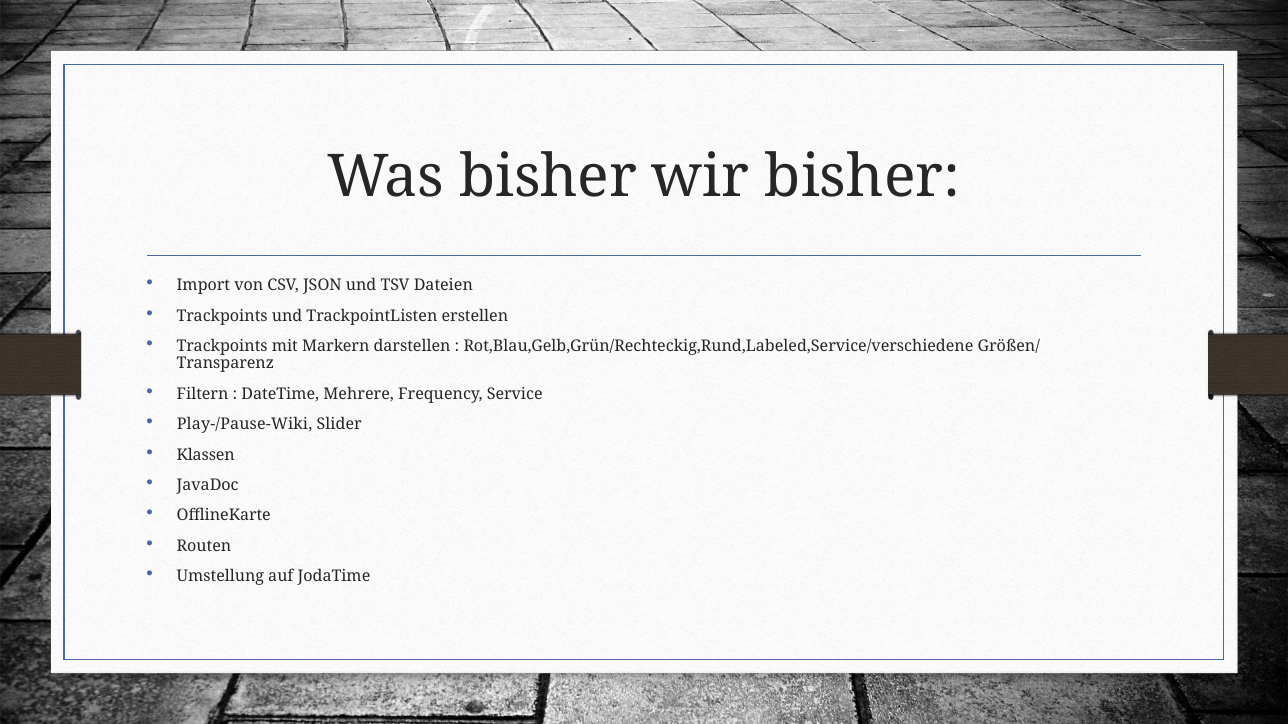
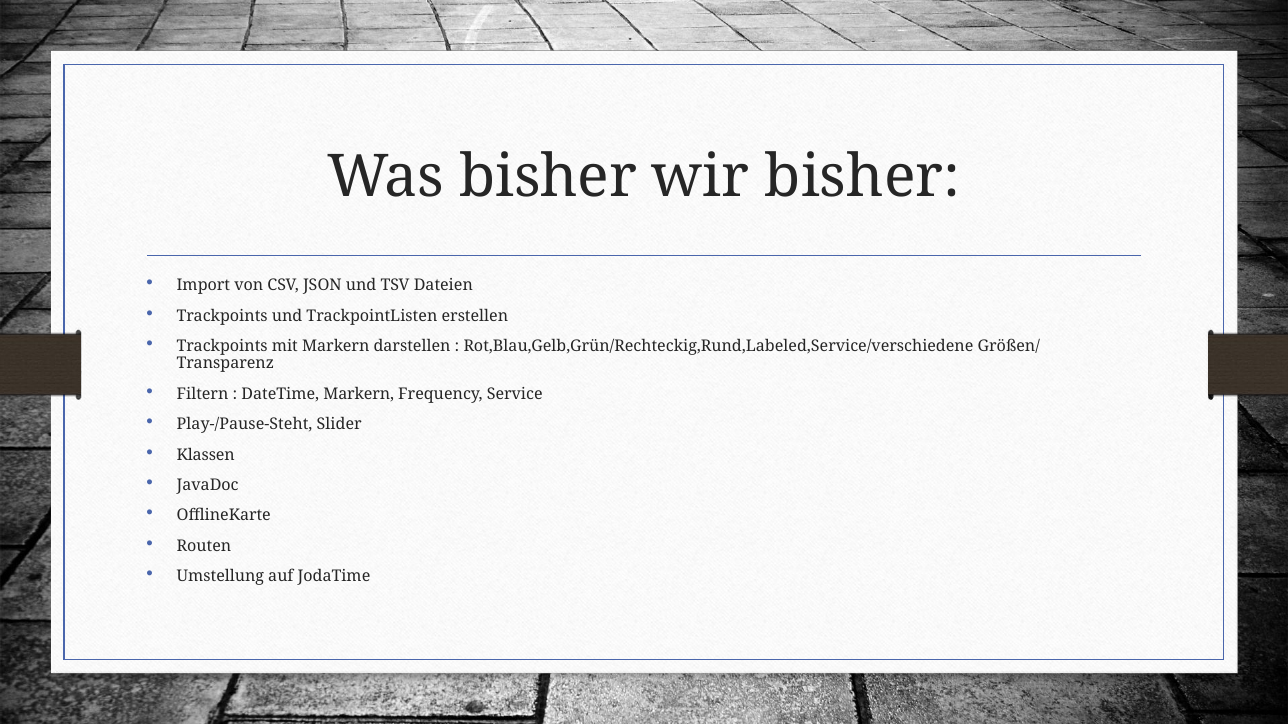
DateTime Mehrere: Mehrere -> Markern (359, 394)
Play-/Pause-Wiki: Play-/Pause-Wiki -> Play-/Pause-Steht (245, 425)
